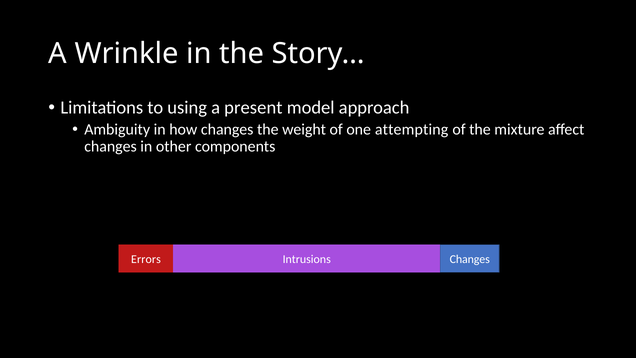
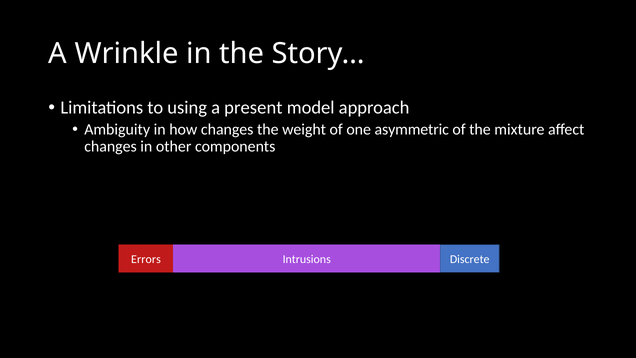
attempting: attempting -> asymmetric (412, 129)
Intrusions Changes: Changes -> Discrete (470, 259)
